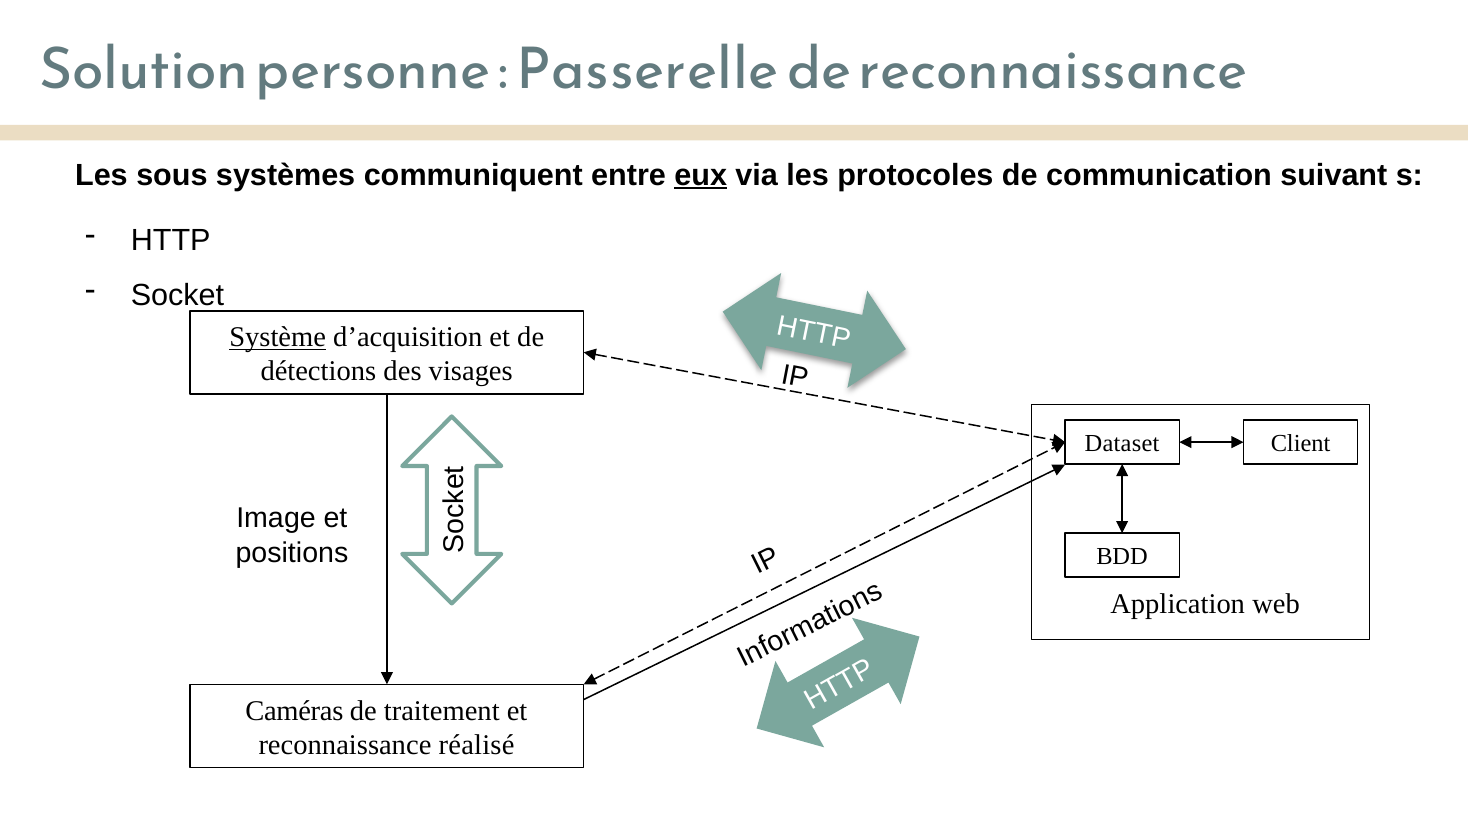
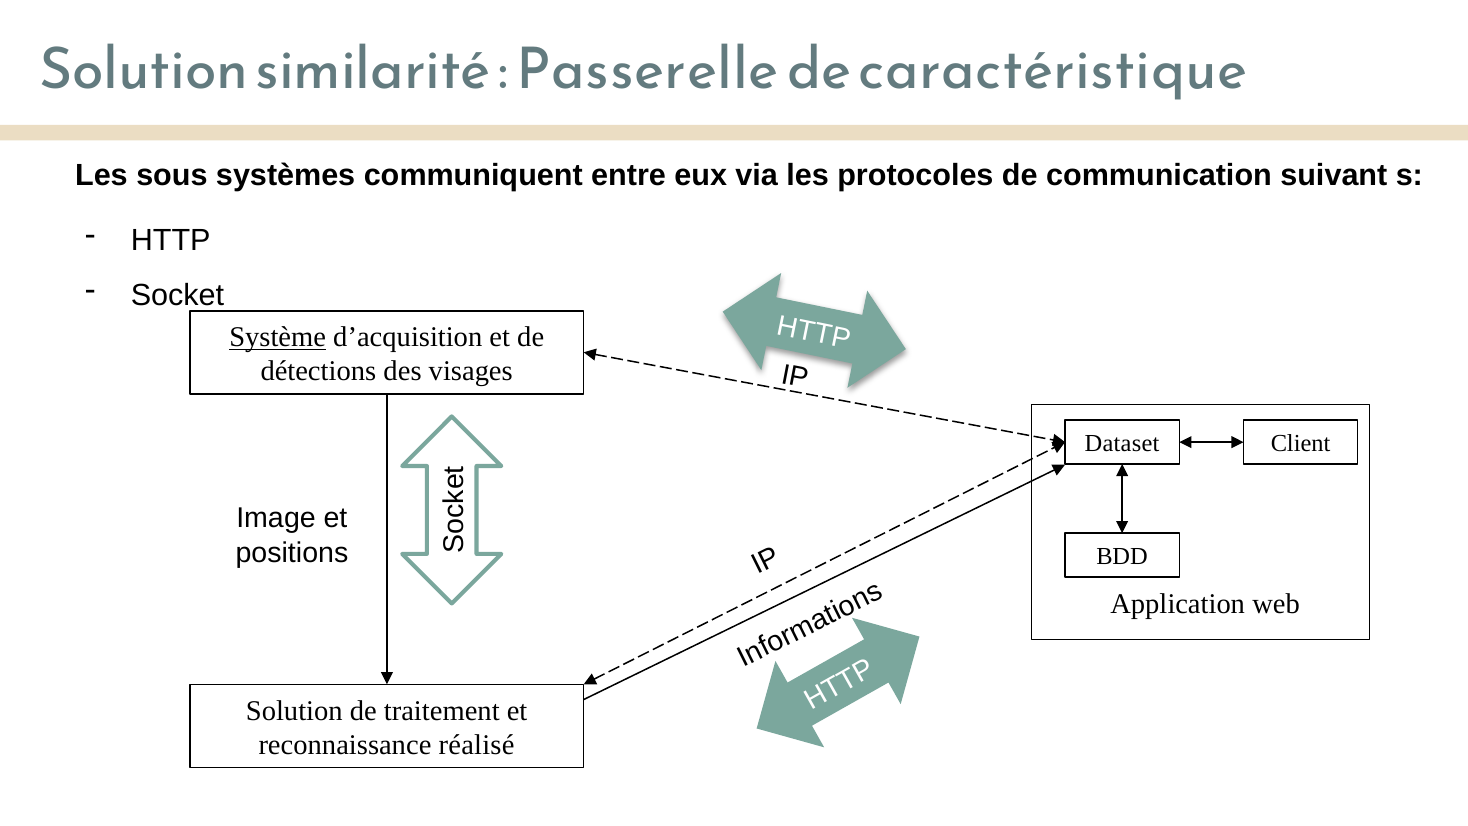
personne: personne -> similarité (373, 70)
de reconnaissance: reconnaissance -> caractéristique (1053, 70)
eux underline: present -> none (701, 175)
Caméras: Caméras -> Solution (294, 710)
